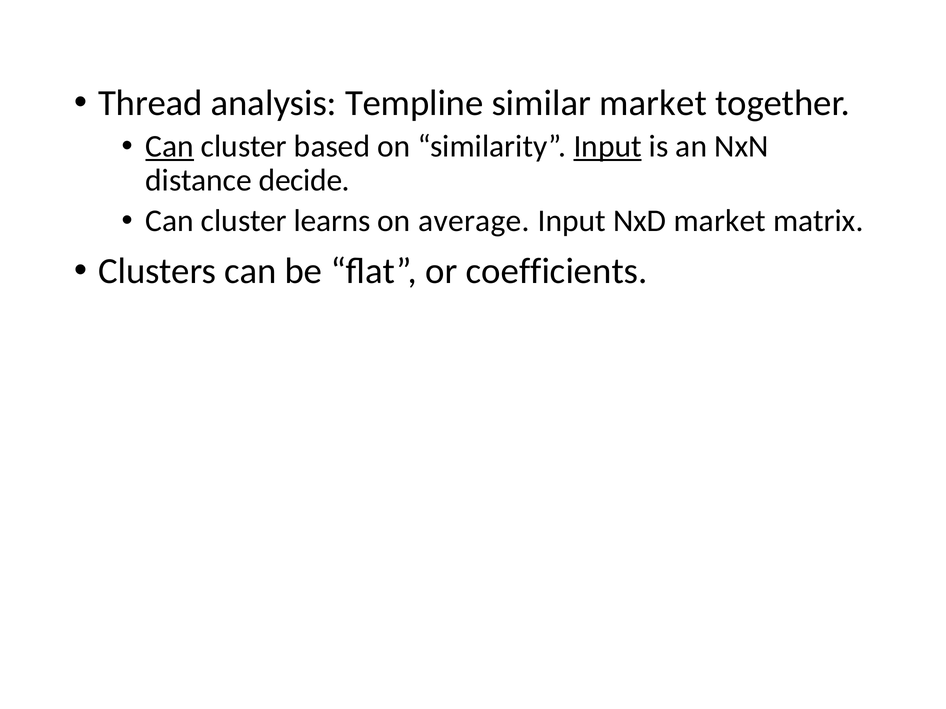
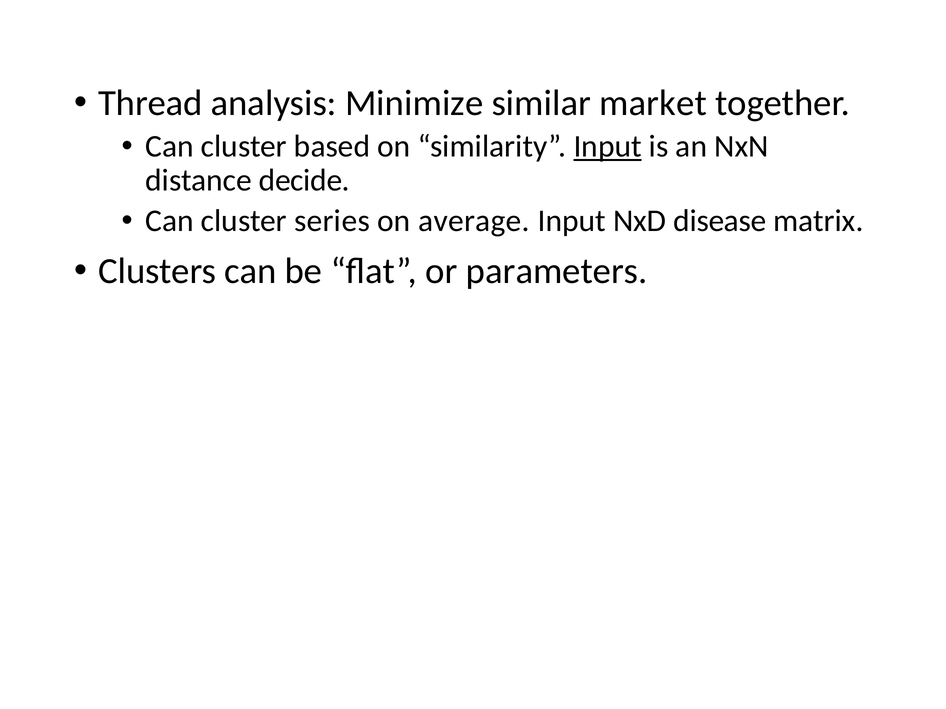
Templine: Templine -> Minimize (414, 103)
Can underline: present -> none (170, 147)
learns: learns -> series (332, 221)
NxD market: market -> disease (720, 221)
coefficients: coefficients -> parameters (557, 271)
